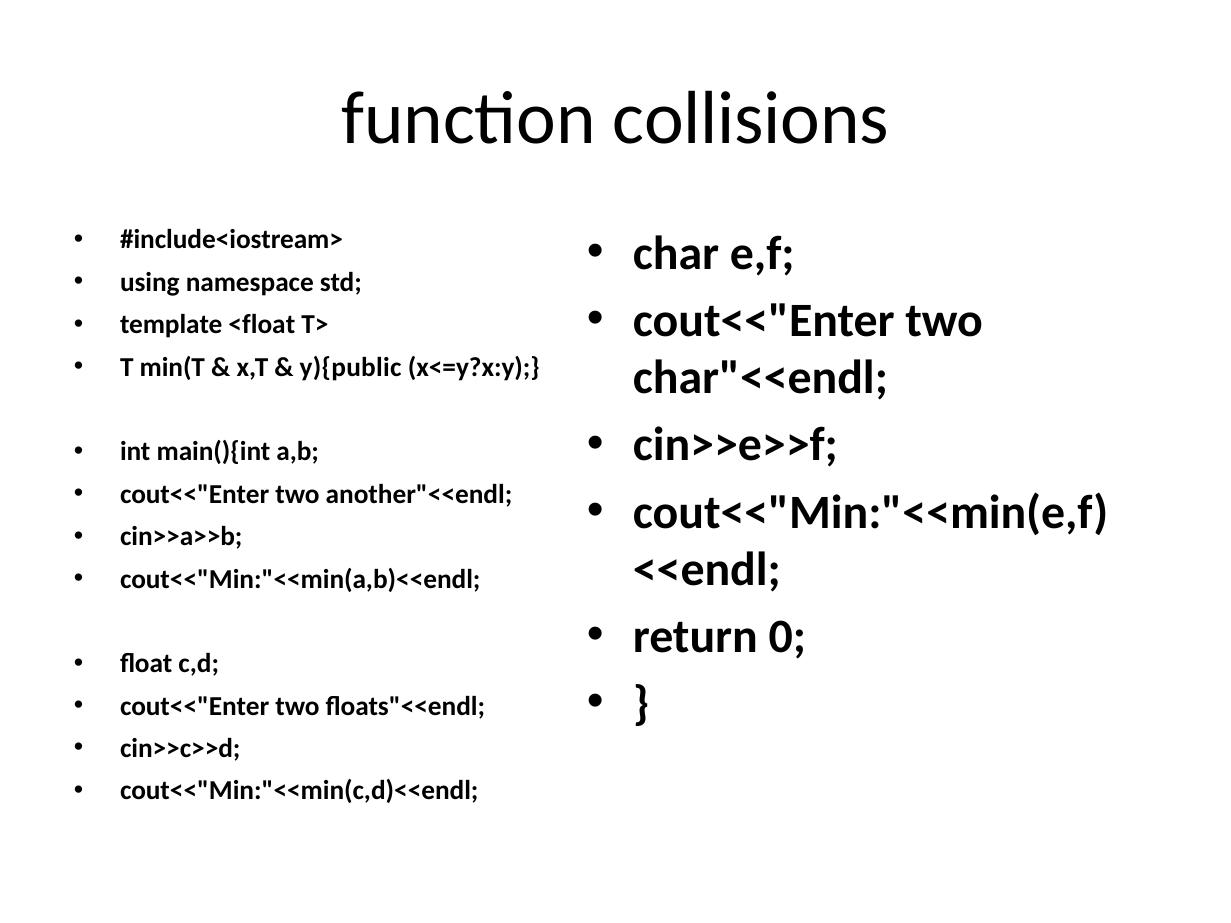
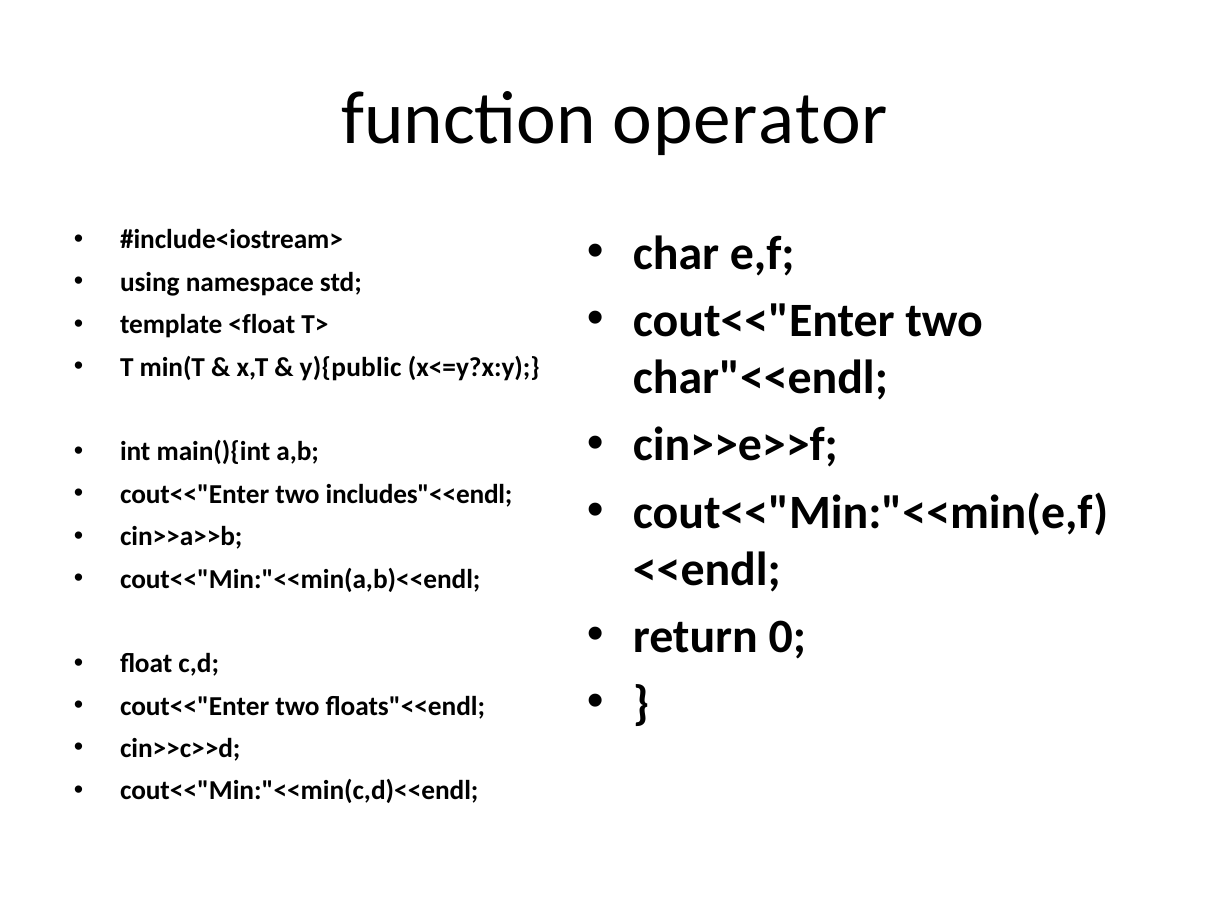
collisions: collisions -> operator (750, 119)
another"<<endl: another"<<endl -> includes"<<endl (419, 494)
